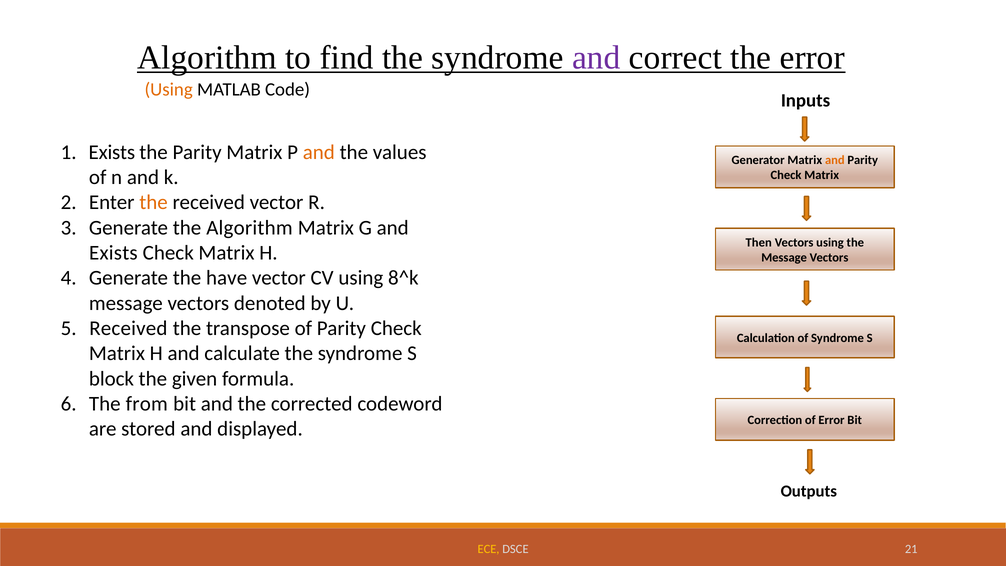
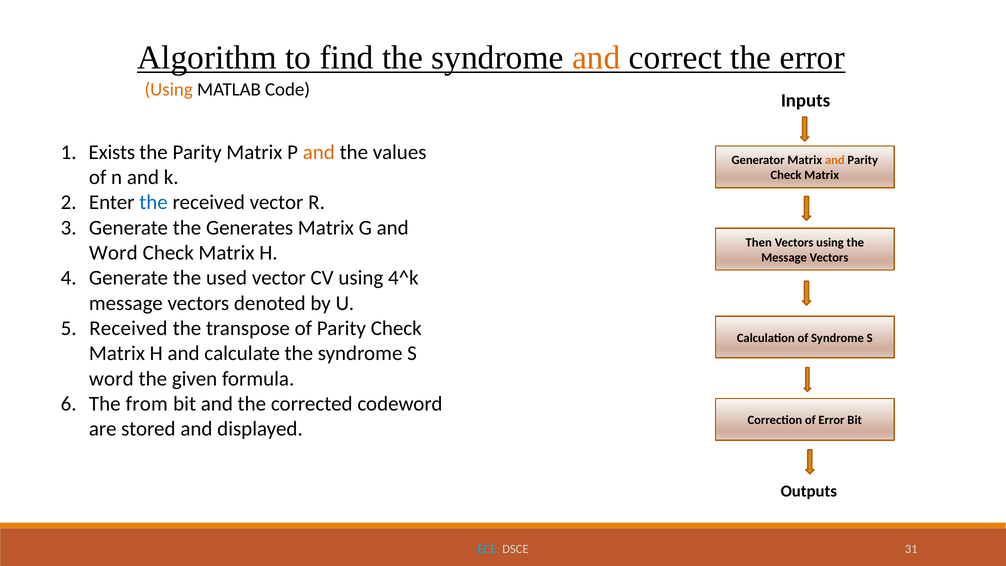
and colour: purple -> orange (596, 57)
the colour: orange -> blue (154, 202)
the Algorithm: Algorithm -> Generates (250, 228)
Exists: Exists -> Word (113, 253)
have: have -> used (227, 278)
8^k: 8^k -> 4^k (403, 278)
block: block -> word (111, 379)
ECE colour: yellow -> light blue (489, 549)
21: 21 -> 31 (911, 549)
